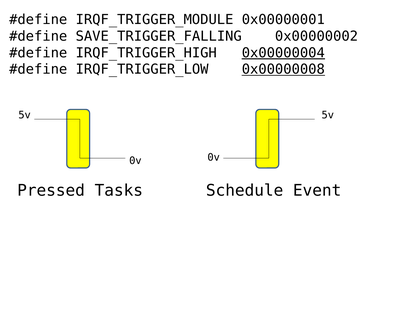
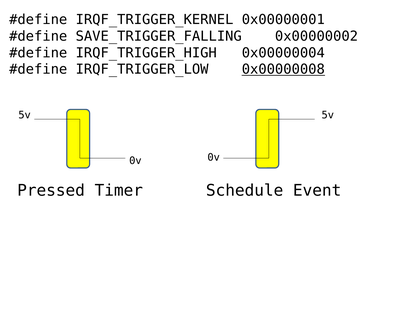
IRQF_TRIGGER_MODULE: IRQF_TRIGGER_MODULE -> IRQF_TRIGGER_KERNEL (155, 20)
0x00000004 underline: present -> none (283, 53)
Tasks: Tasks -> Timer (119, 191)
